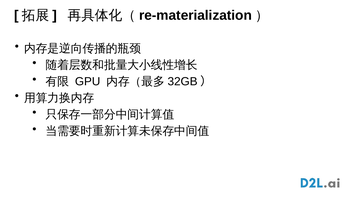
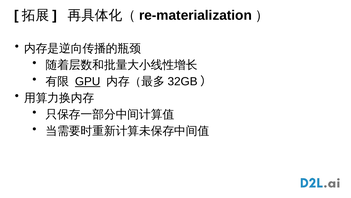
GPU underline: none -> present (88, 81)
